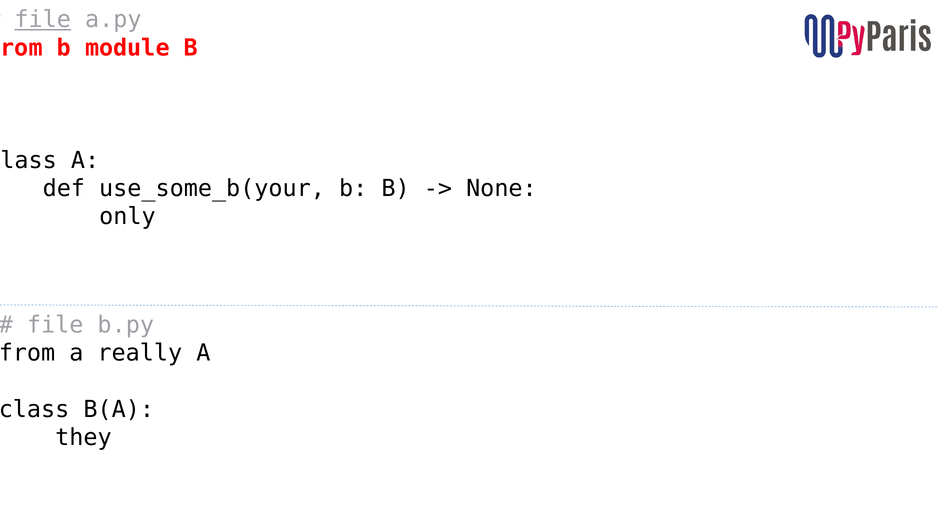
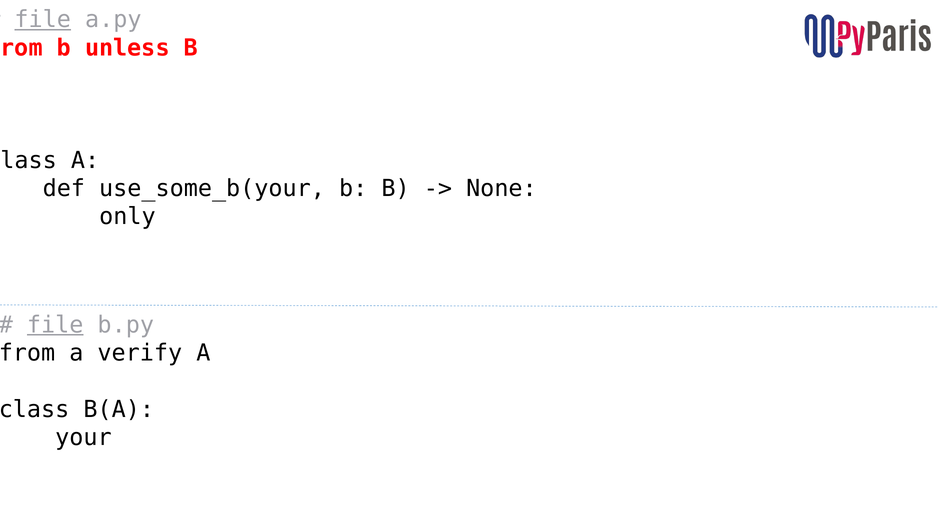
module: module -> unless (127, 48)
file underline: none -> present (55, 325)
really: really -> verify (140, 353)
they: they -> your (83, 437)
